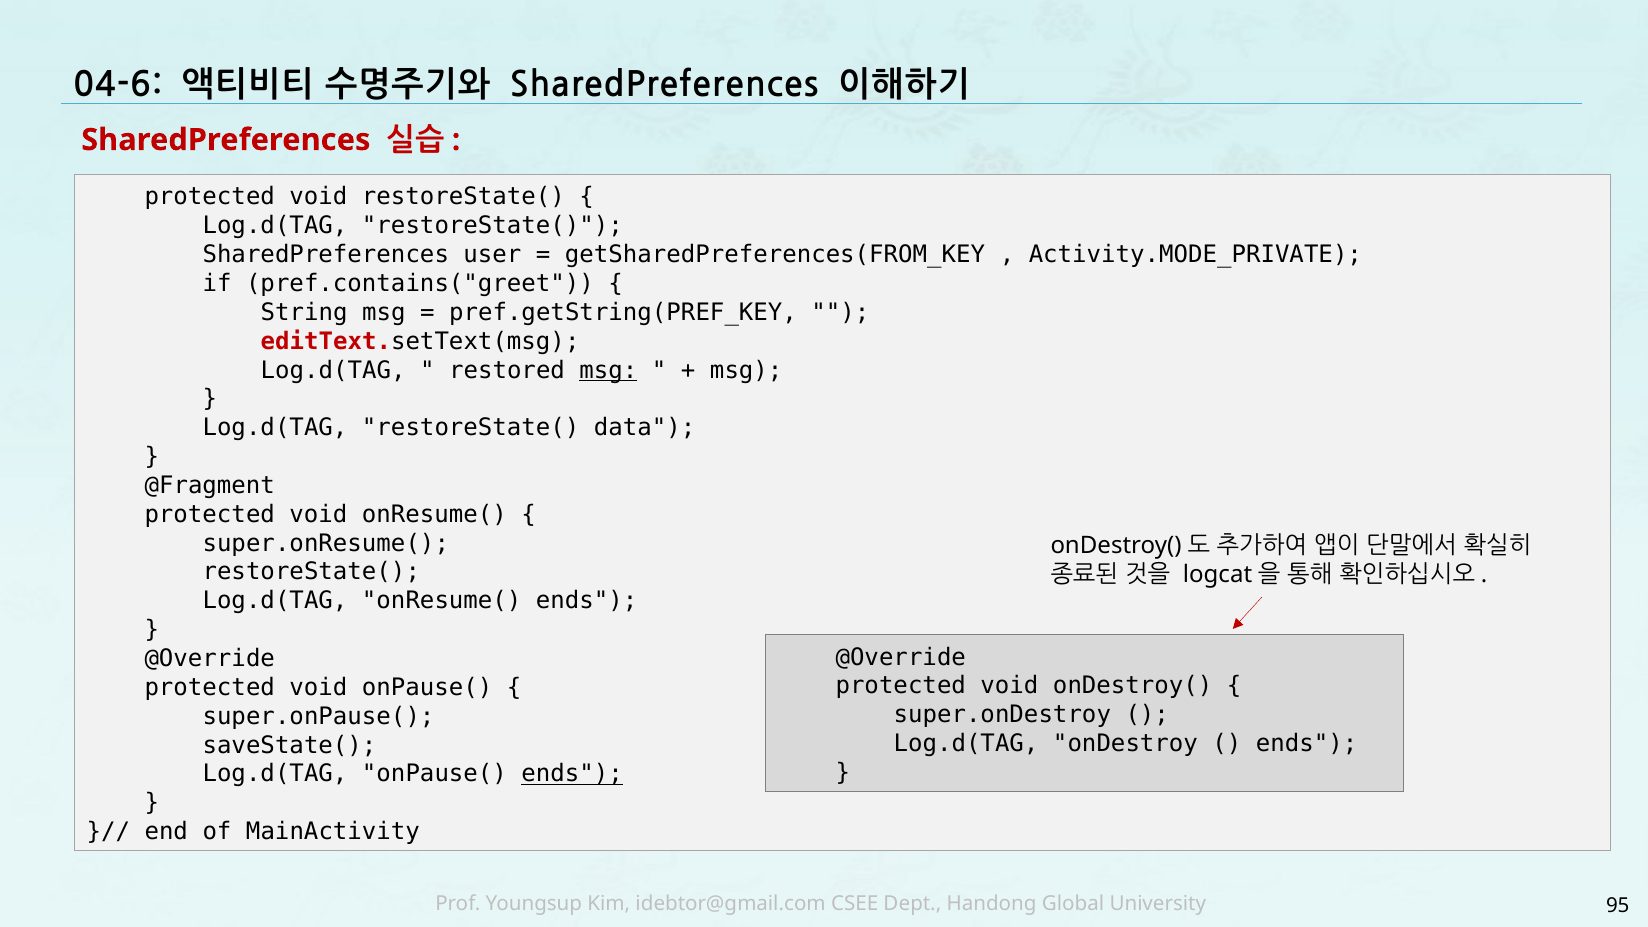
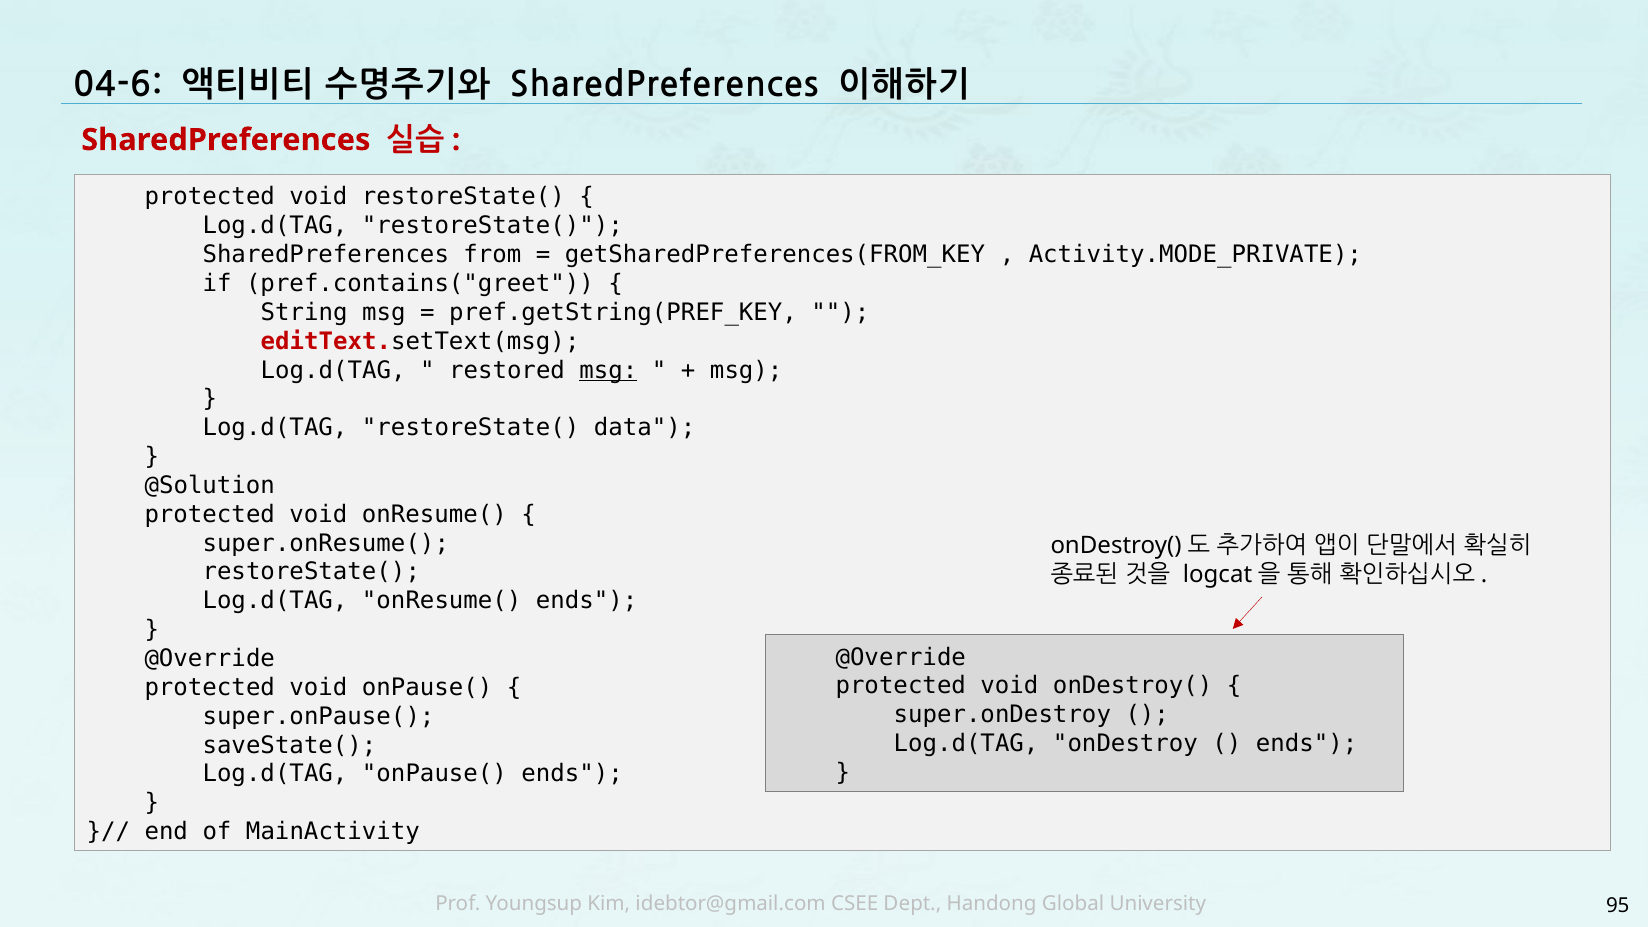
user: user -> from (492, 255)
@Fragment: @Fragment -> @Solution (210, 485)
ends underline: present -> none (572, 774)
